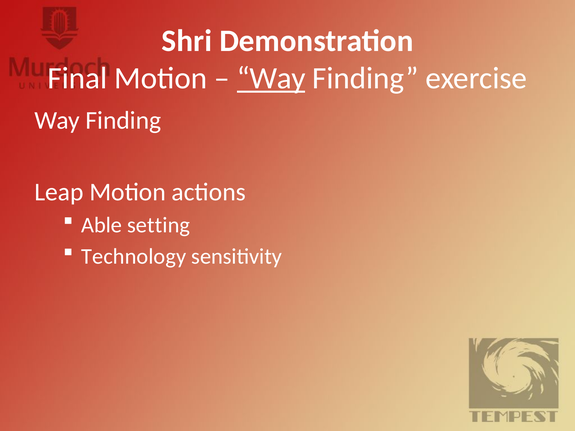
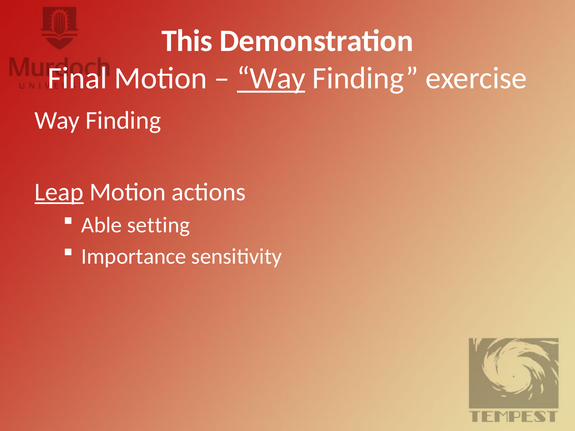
Shri: Shri -> This (187, 41)
Leap underline: none -> present (59, 192)
Technology: Technology -> Importance (134, 257)
